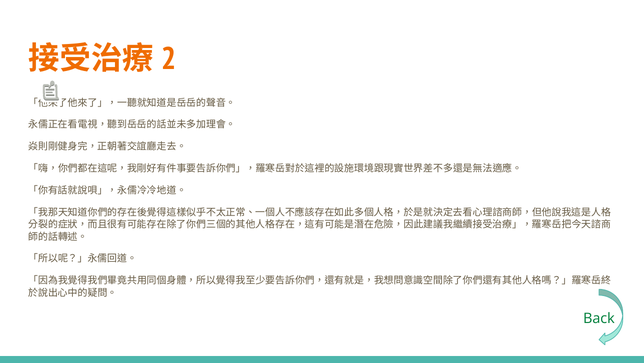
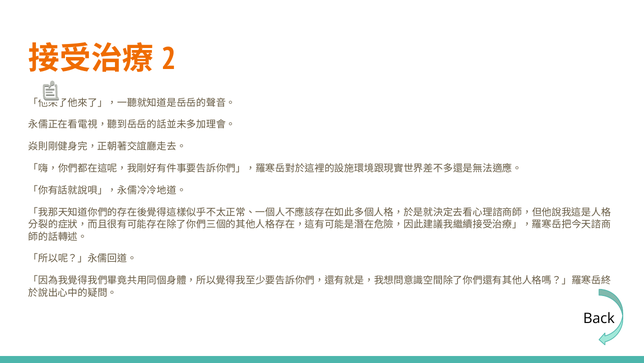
Back colour: green -> black (599, 318)
